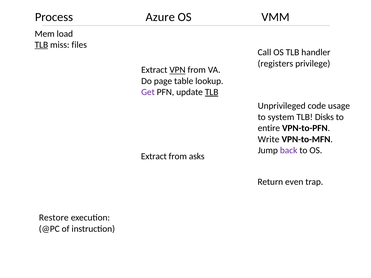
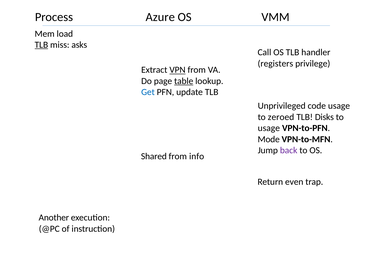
files: files -> asks (79, 45)
table underline: none -> present (184, 81)
Get colour: purple -> blue (148, 92)
TLB underline: present -> none (212, 92)
system: system -> zeroed (281, 117)
entire: entire -> usage (269, 128)
Write: Write -> Mode (269, 139)
Extract: Extract -> Shared (154, 156)
asks: asks -> info (197, 156)
Restore: Restore -> Another (54, 218)
